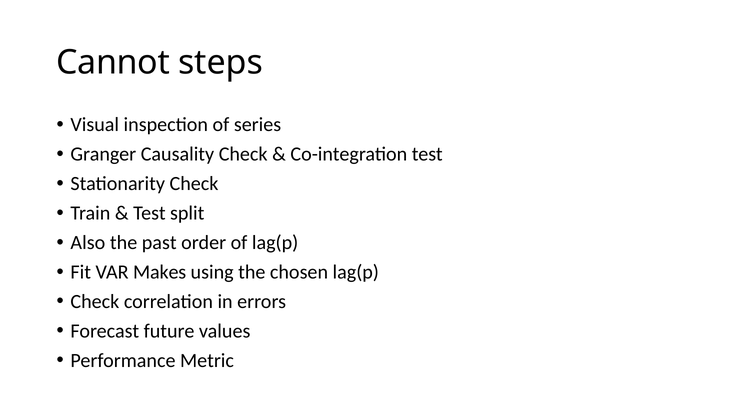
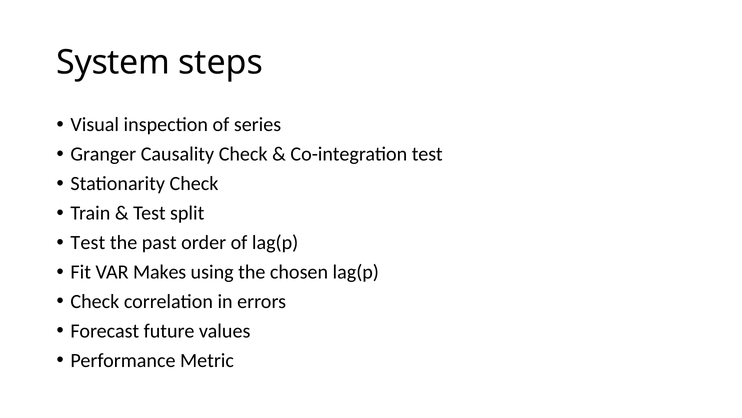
Cannot: Cannot -> System (113, 62)
Also: Also -> Test (88, 242)
